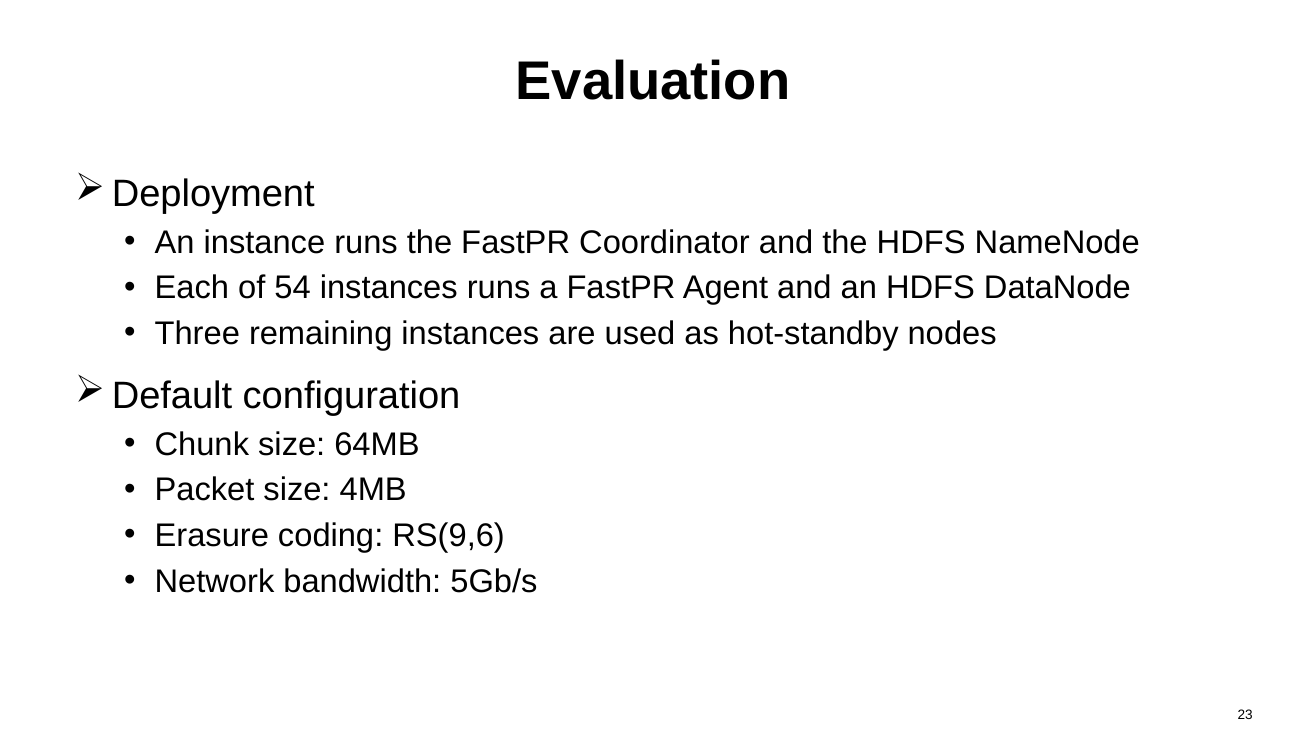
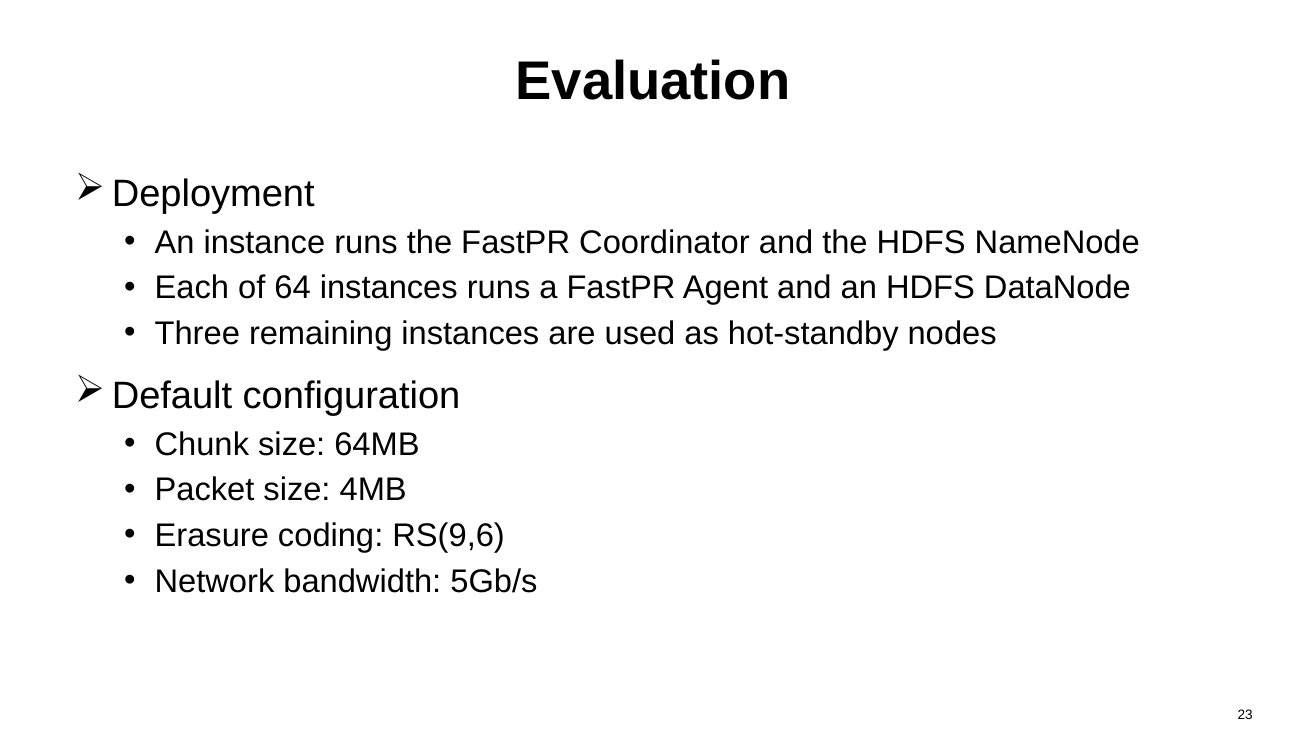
54: 54 -> 64 (293, 288)
